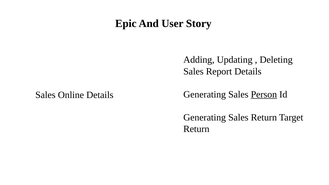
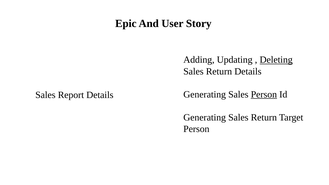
Deleting underline: none -> present (276, 60)
Report: Report -> Return (219, 71)
Online: Online -> Report (71, 95)
Return: Return -> Person (196, 129)
